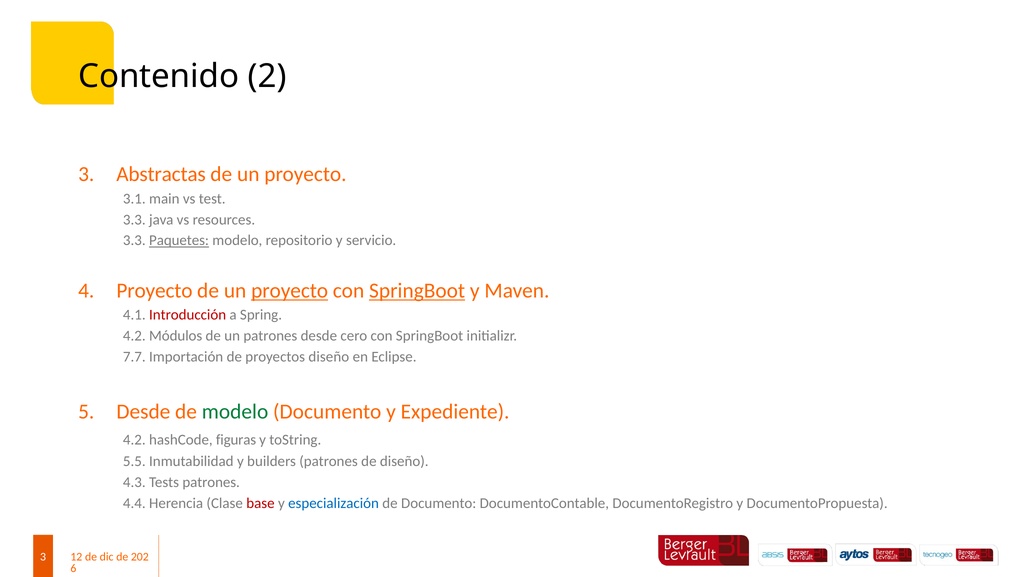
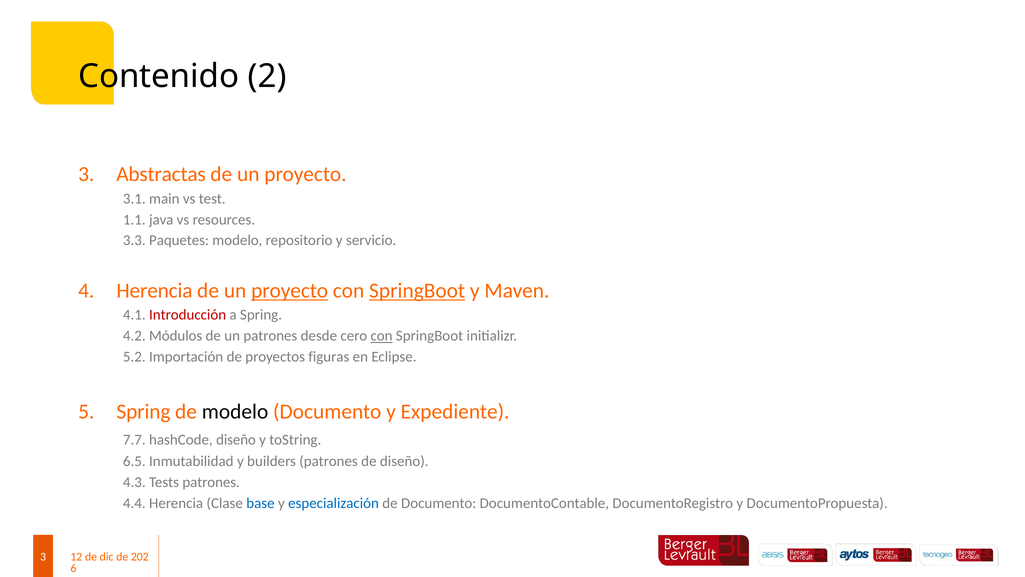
3.3: 3.3 -> 1.1 (134, 219)
Paquetes underline: present -> none (179, 240)
Proyecto: Proyecto -> Herencia (154, 290)
con underline: none -> present (382, 336)
7.7: 7.7 -> 5.2 (134, 357)
proyectos diseño: diseño -> figuras (329, 357)
Desde: Desde -> Spring (143, 411)
modelo colour: green -> black (235, 411)
4.2: 4.2 -> 7.7 (134, 439)
hashCode figuras: figuras -> diseño (236, 439)
5.5: 5.5 -> 6.5 (134, 461)
base colour: red -> blue (260, 503)
